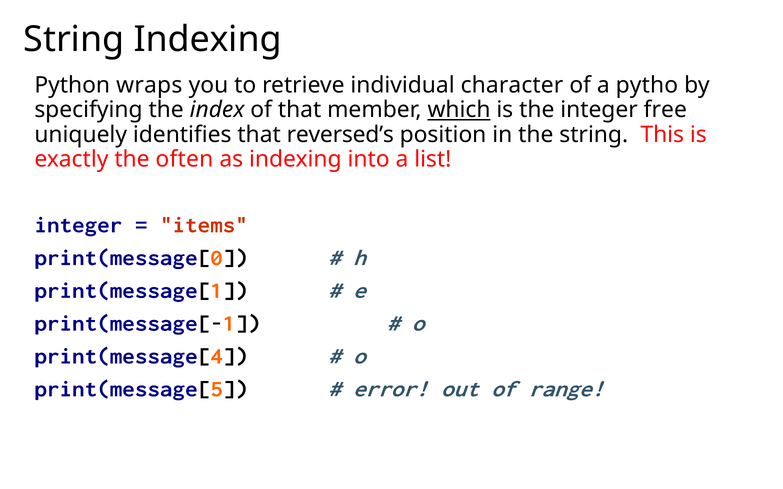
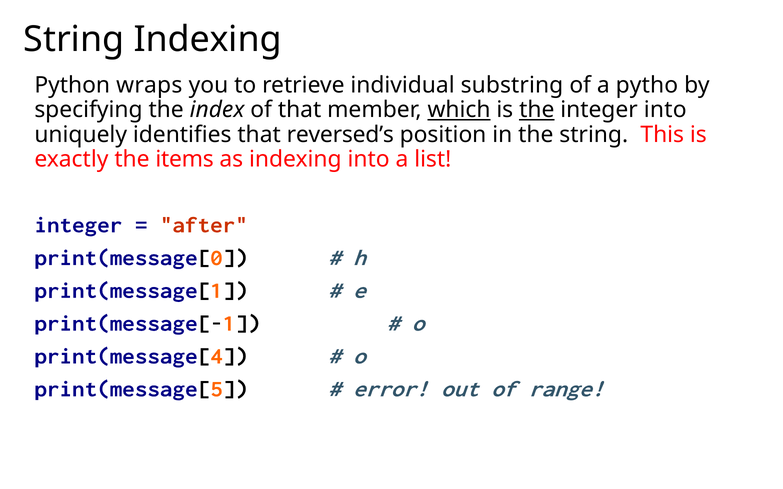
character: character -> substring (512, 85)
the underline: none -> present (537, 110)
integer free: free -> into (665, 110)
often: often -> items (185, 159)
items: items -> after (204, 225)
